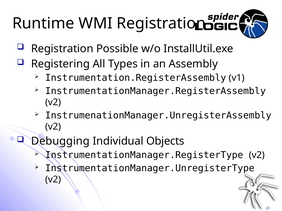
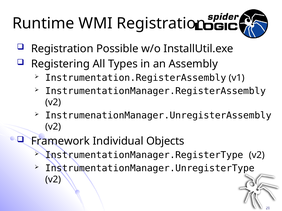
Debugging: Debugging -> Framework (60, 141)
